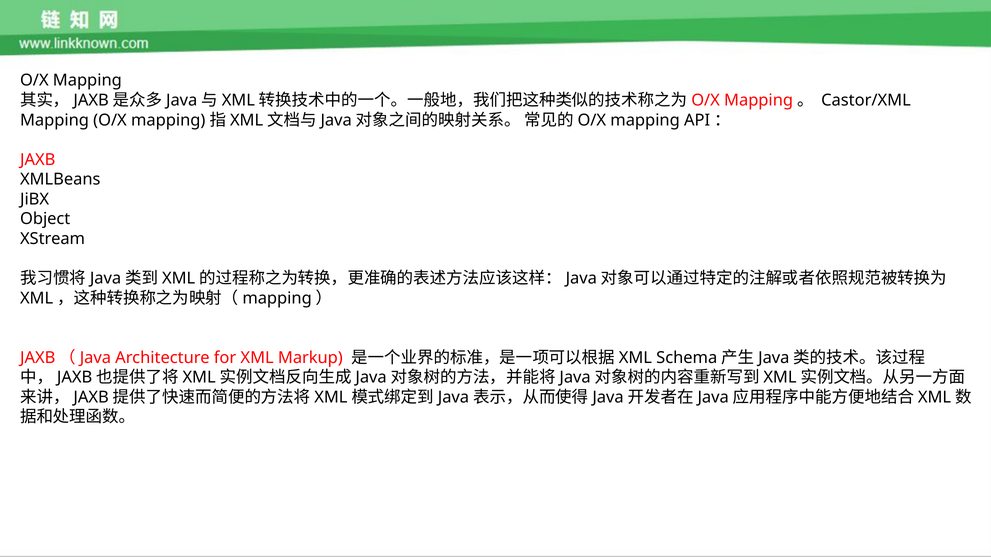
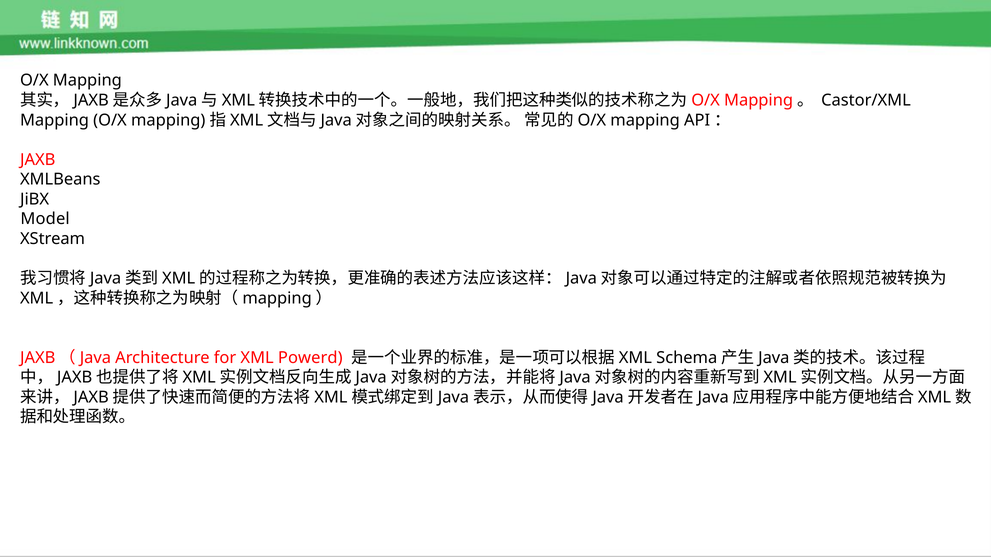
Object: Object -> Model (45, 219)
Markup: Markup -> Powerd (310, 358)
